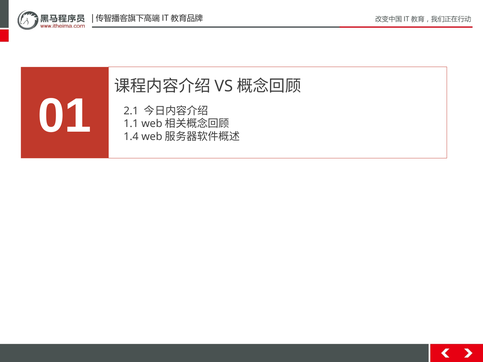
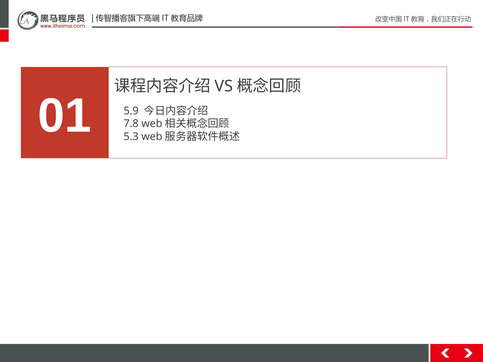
2.1: 2.1 -> 5.9 (131, 111)
1.1: 1.1 -> 7.8 (131, 124)
1.4: 1.4 -> 5.3 (131, 137)
